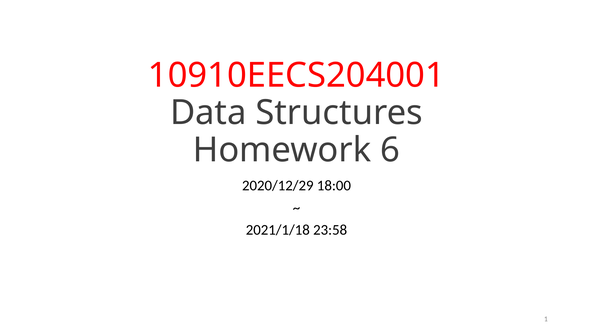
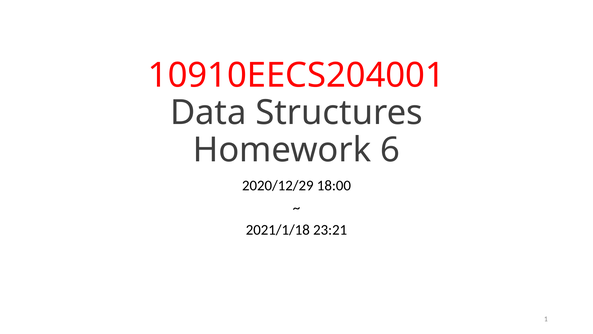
23:58: 23:58 -> 23:21 (330, 230)
